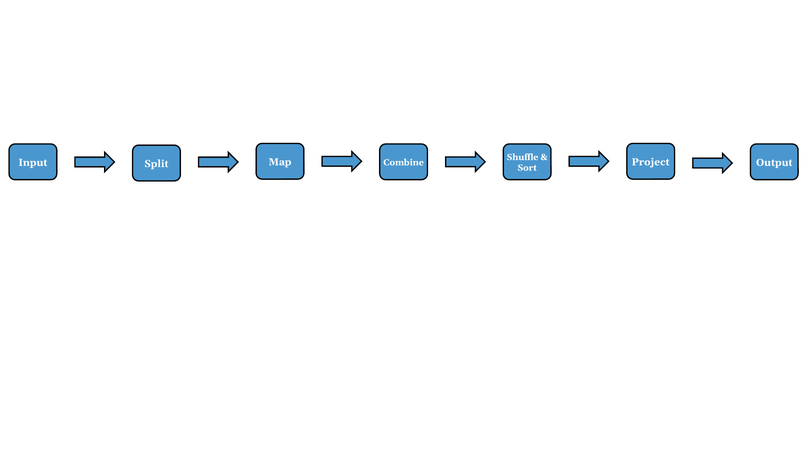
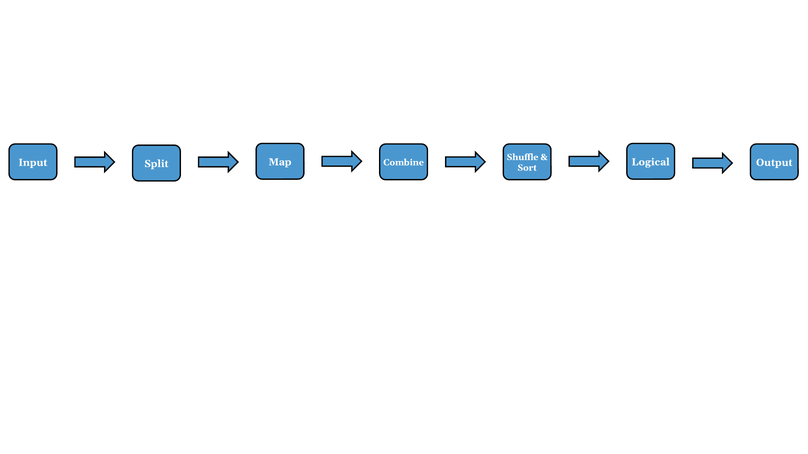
Project: Project -> Logical (651, 162)
